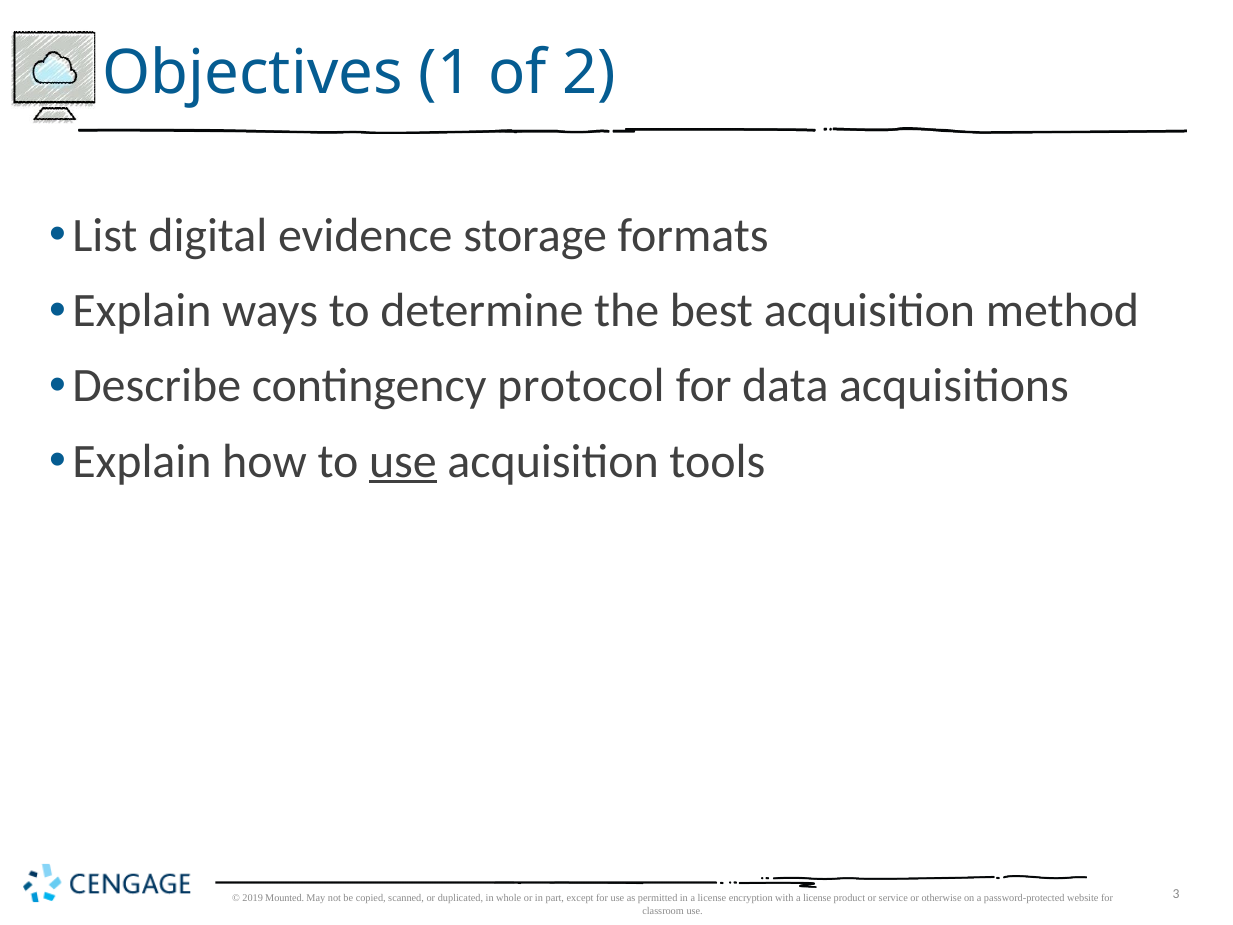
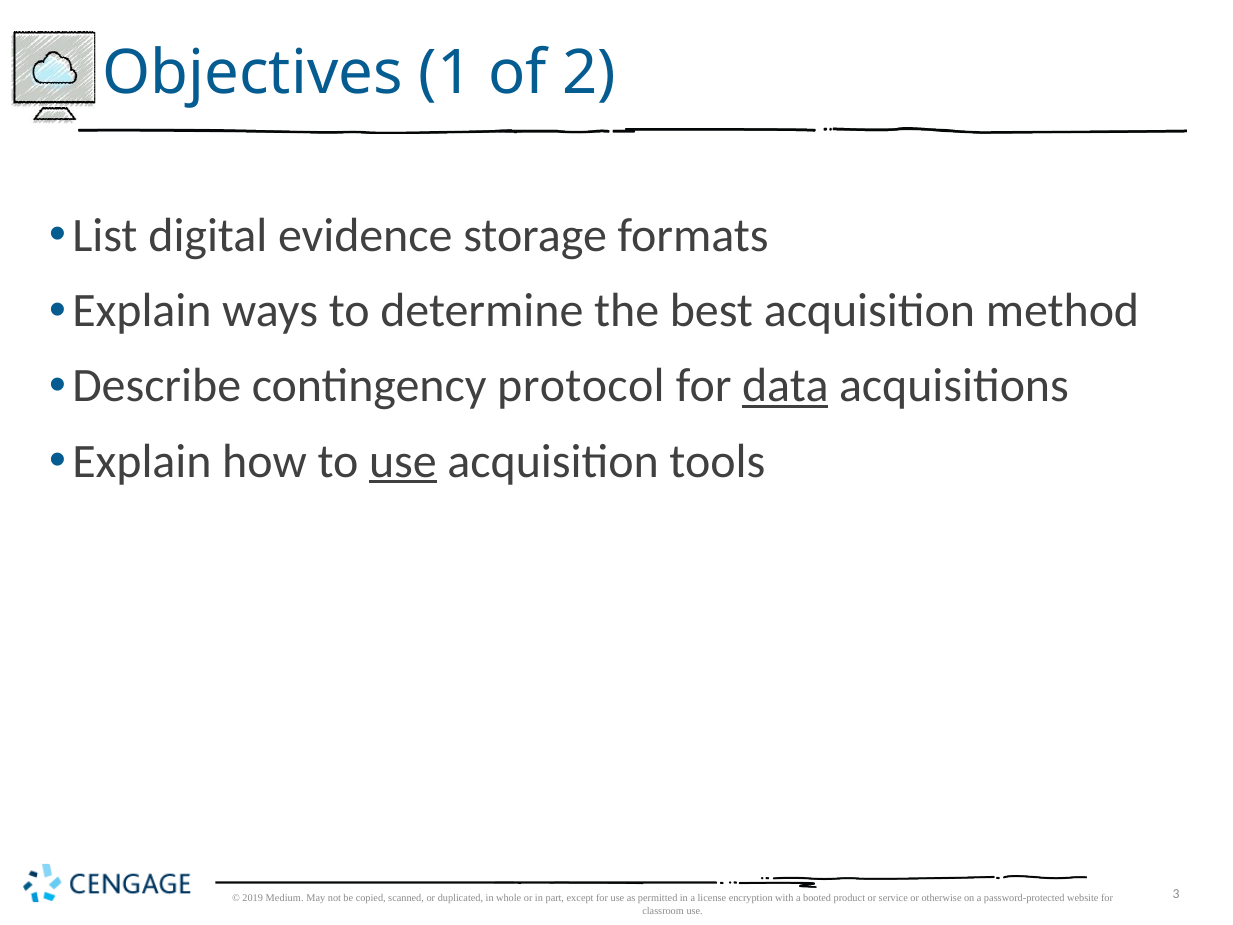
data underline: none -> present (785, 386)
Mounted: Mounted -> Medium (285, 898)
with a license: license -> booted (817, 898)
